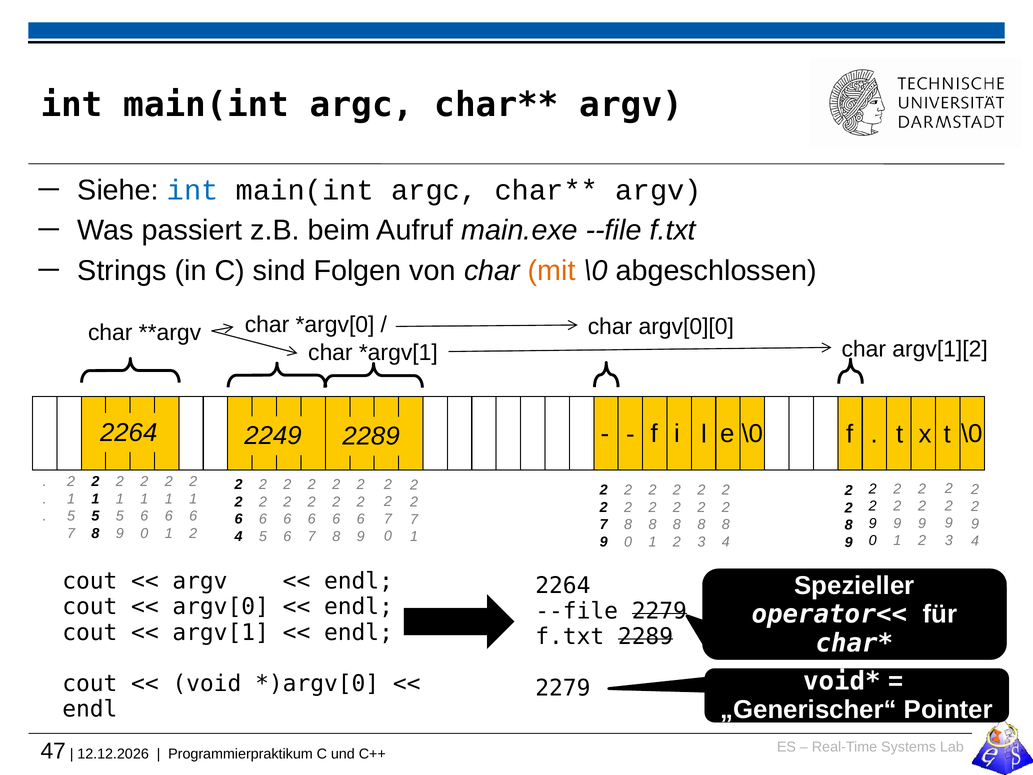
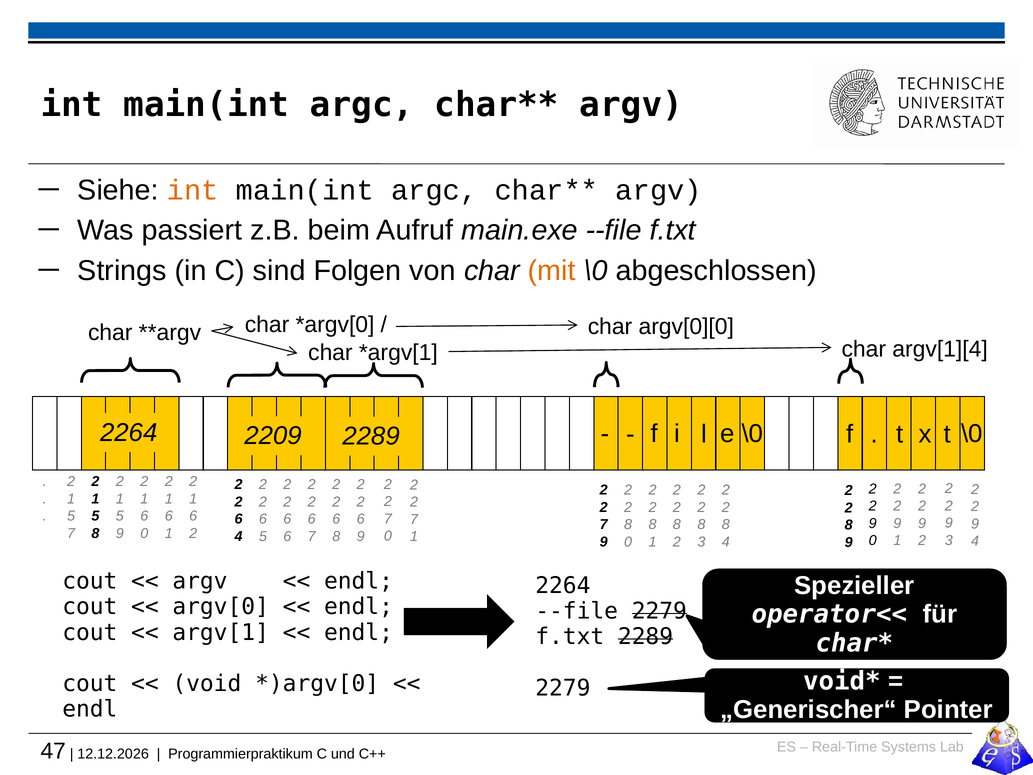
int colour: blue -> orange (193, 190)
argv[1][2: argv[1][2 -> argv[1][4 (940, 349)
2249: 2249 -> 2209 (273, 436)
